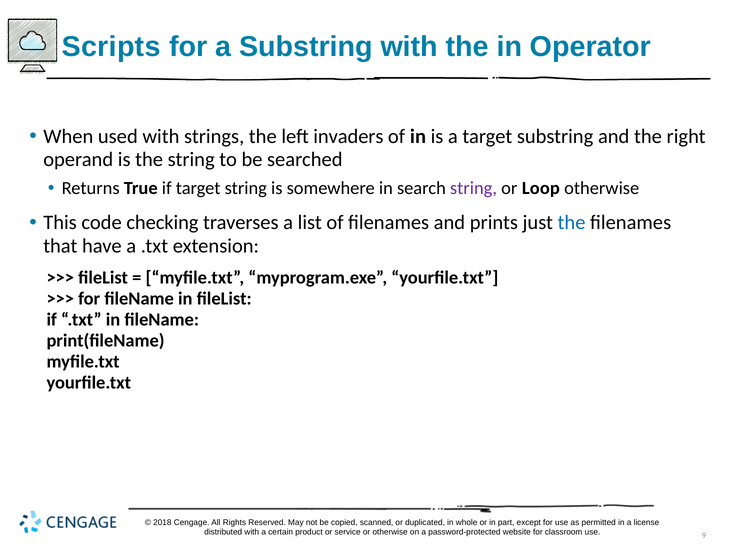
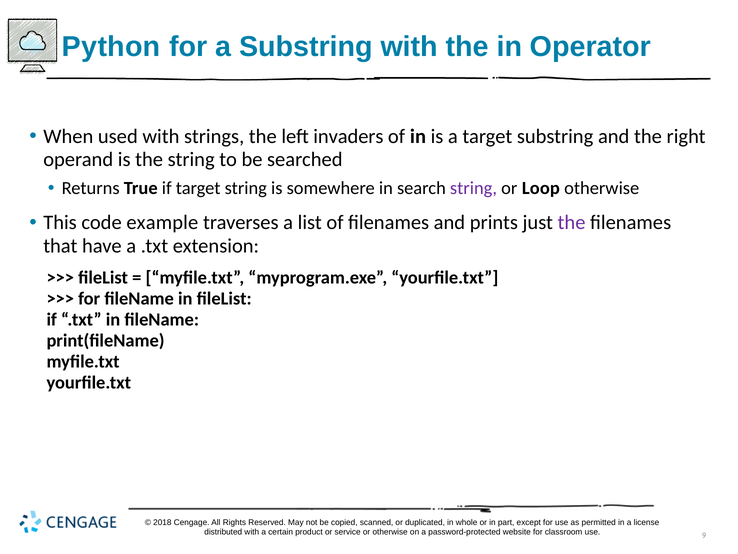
Scripts: Scripts -> Python (111, 47)
checking: checking -> example (162, 222)
the colour: blue -> purple (572, 222)
